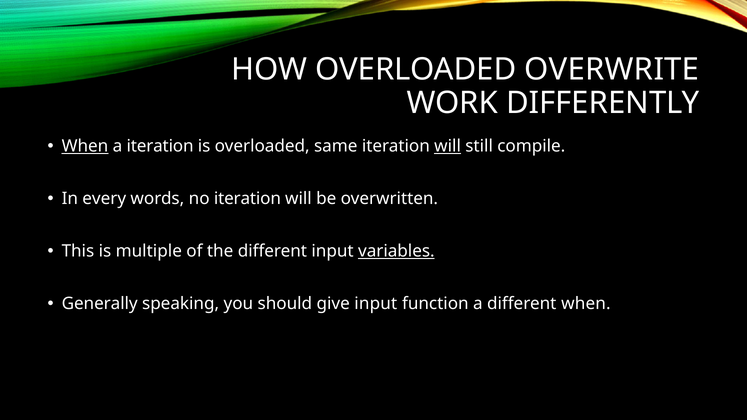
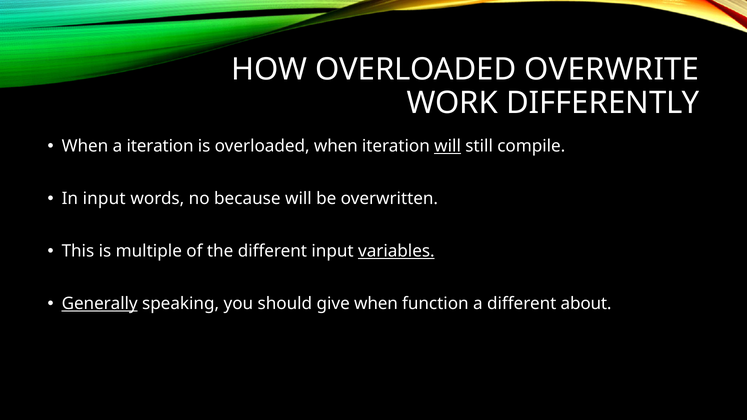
When underline: present -> none (85, 146)
overloaded same: same -> when (336, 146)
In every: every -> input (104, 199)
no iteration: iteration -> because (247, 199)
Generally underline: none -> present (100, 304)
give input: input -> when (376, 304)
different when: when -> about (586, 304)
